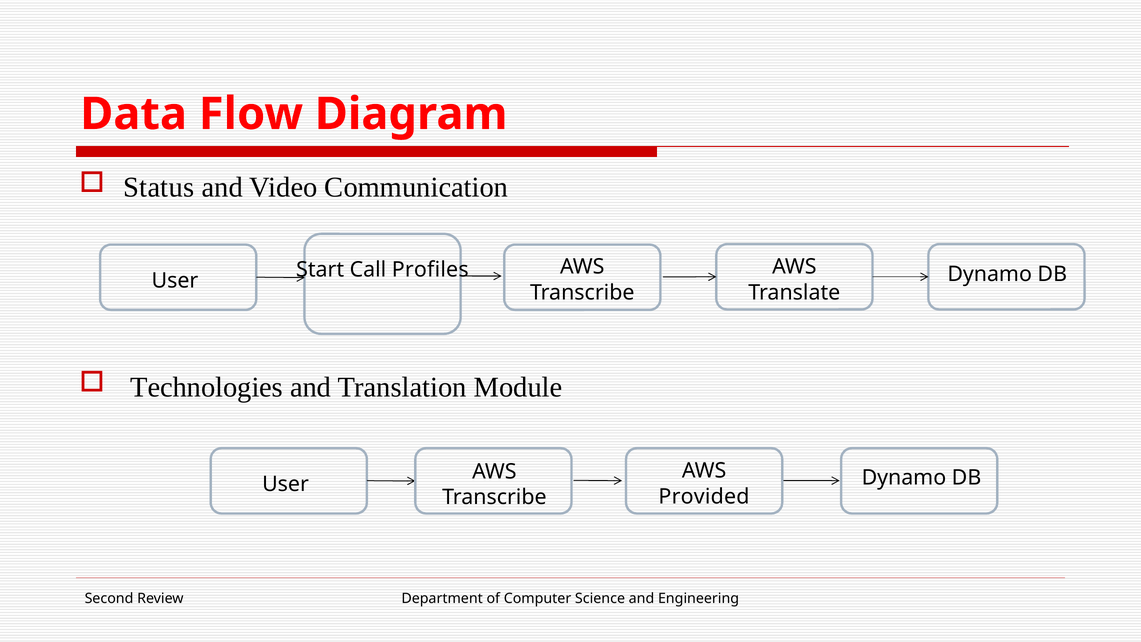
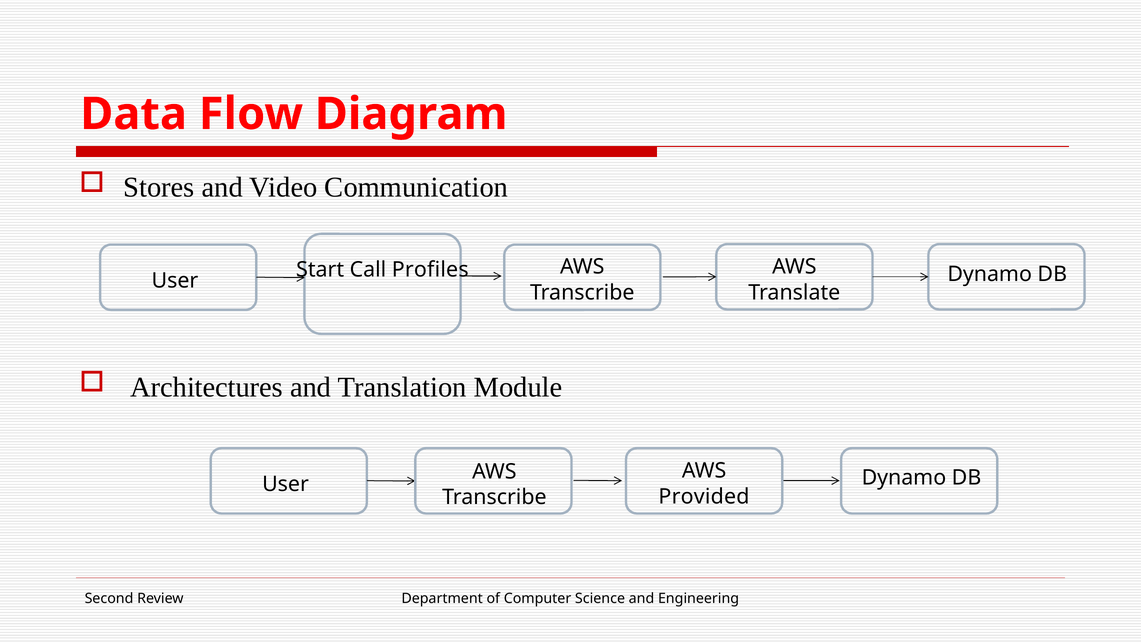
Status: Status -> Stores (159, 187)
Technologies: Technologies -> Architectures (207, 387)
